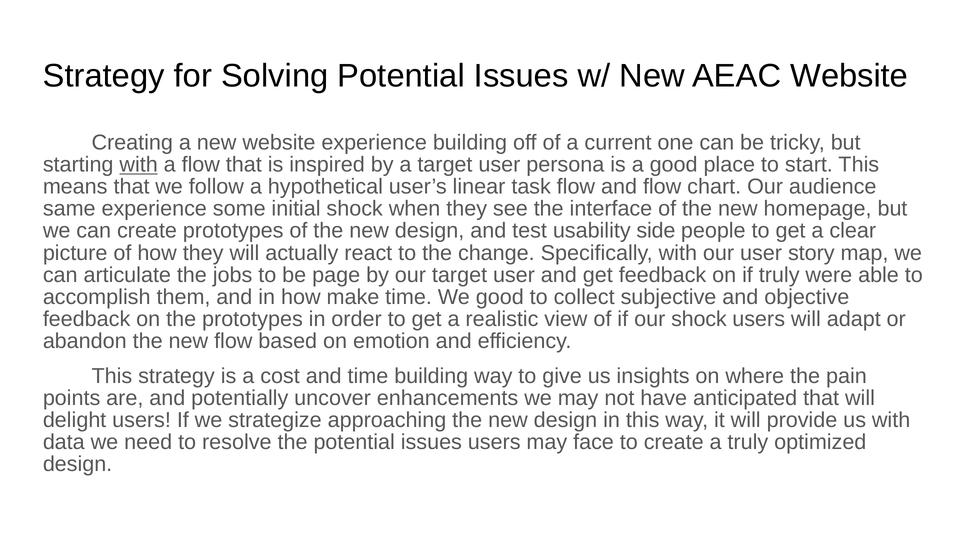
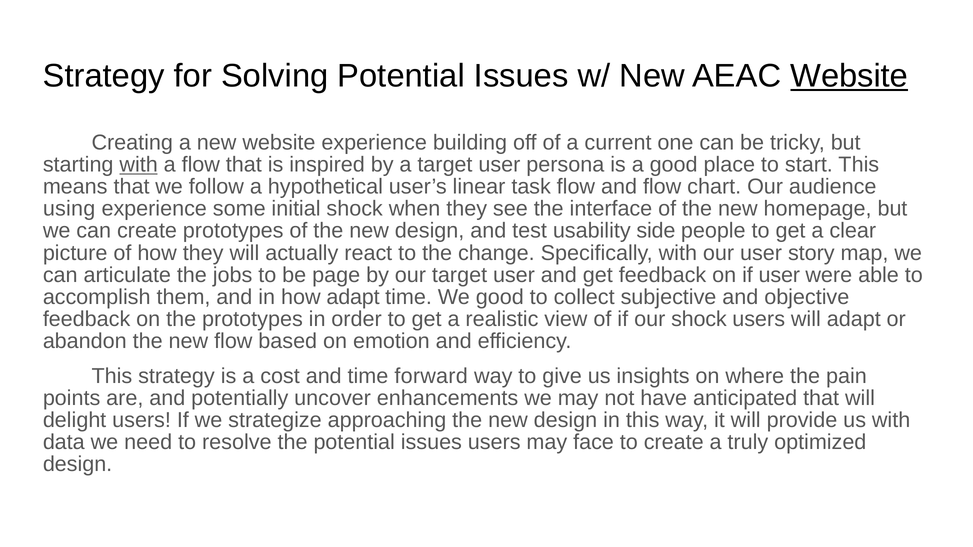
Website underline: none -> present (849, 76)
same: same -> using (69, 209)
if truly: truly -> user (779, 275)
how make: make -> adapt (353, 297)
time building: building -> forward (431, 376)
